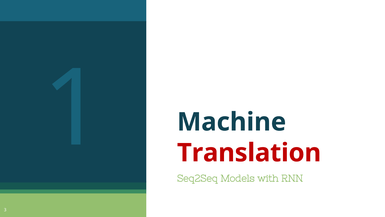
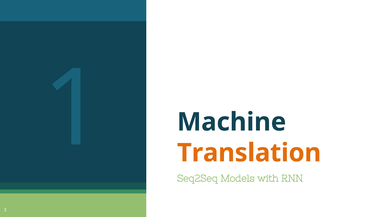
Translation colour: red -> orange (249, 153)
